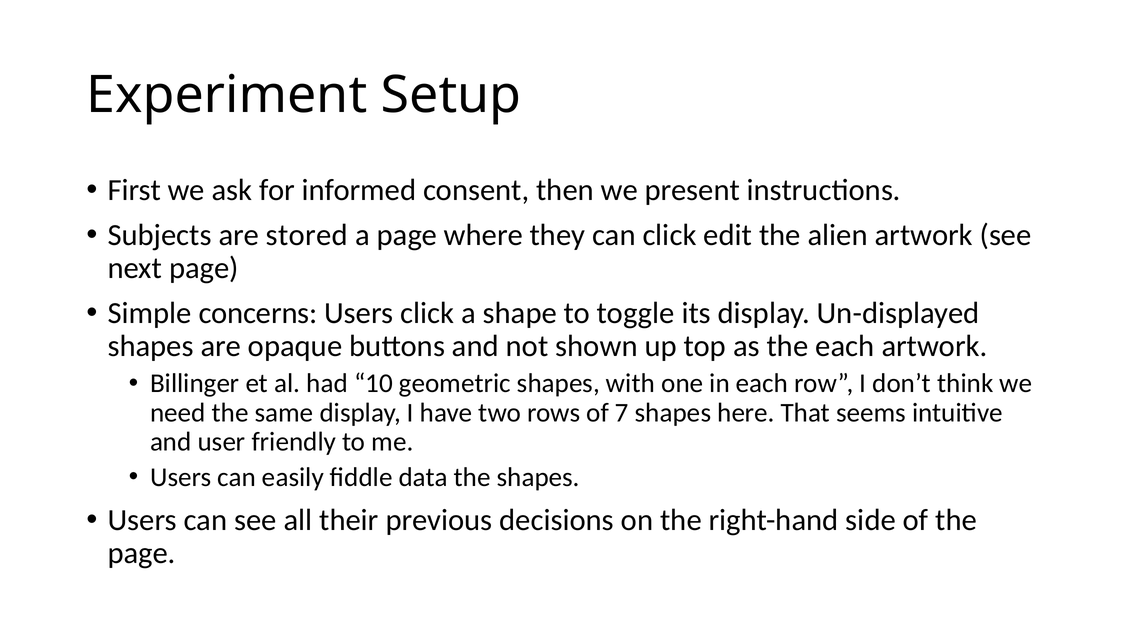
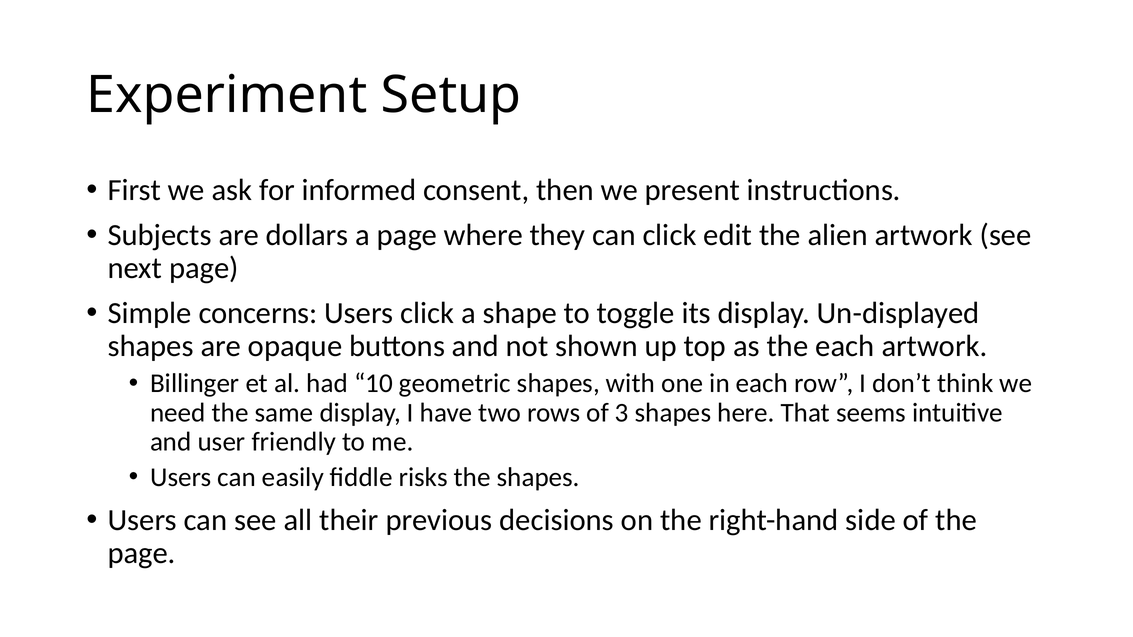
stored: stored -> dollars (307, 235)
7: 7 -> 3 (622, 413)
data: data -> risks (423, 477)
